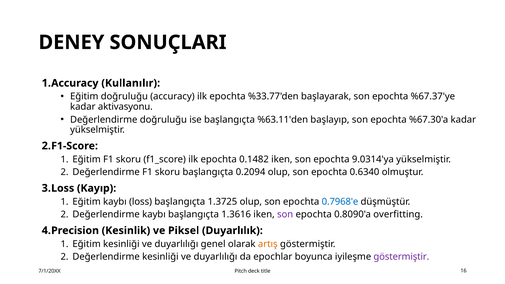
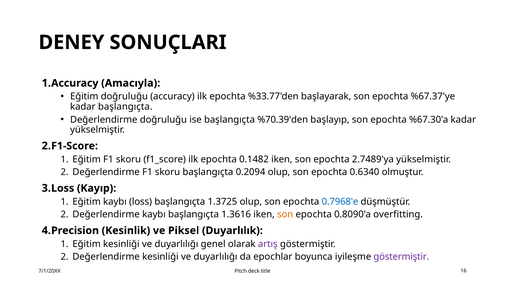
Kullanılır: Kullanılır -> Amacıyla (131, 83)
kadar aktivasyonu: aktivasyonu -> başlangıçta (125, 107)
%63.11'den: %63.11'den -> %70.39'den (283, 120)
9.0314'ya: 9.0314'ya -> 2.7489'ya (373, 159)
son colour: purple -> orange (285, 215)
artış colour: orange -> purple (268, 244)
